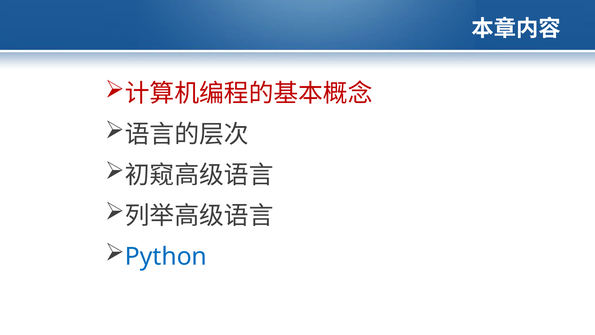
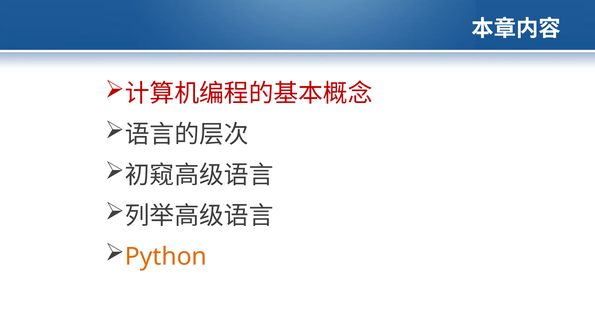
Python colour: blue -> orange (166, 256)
